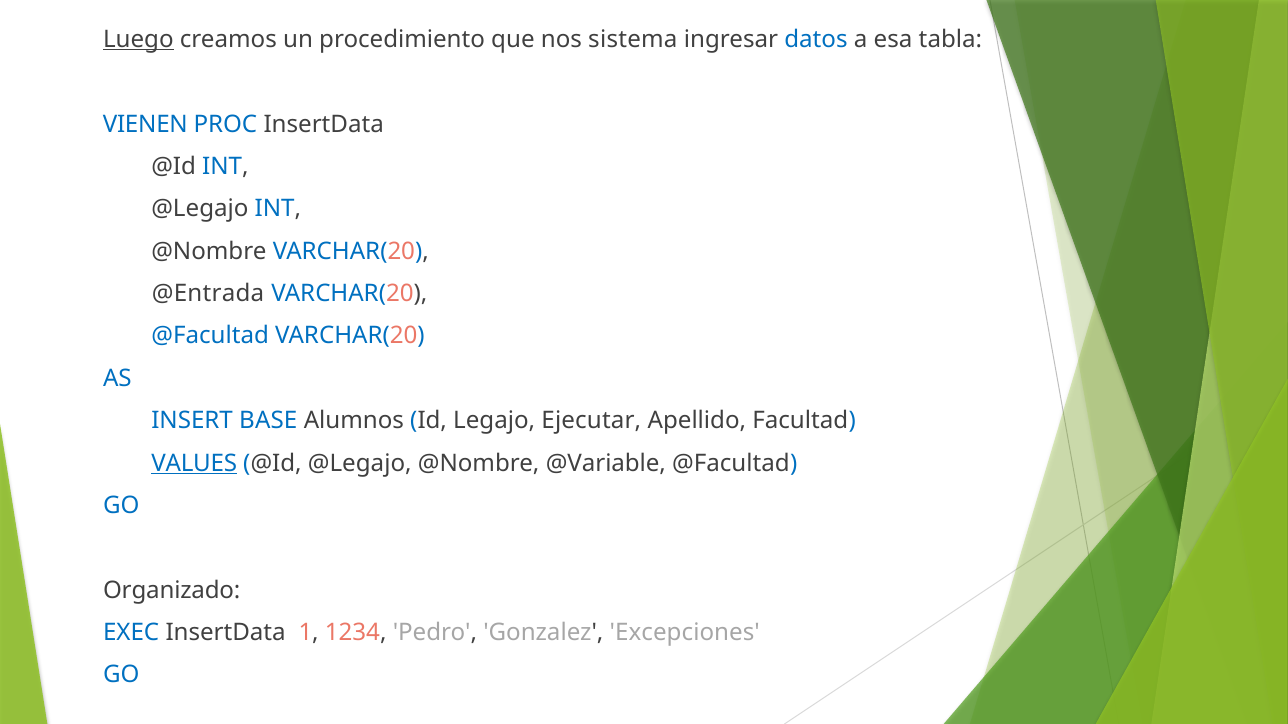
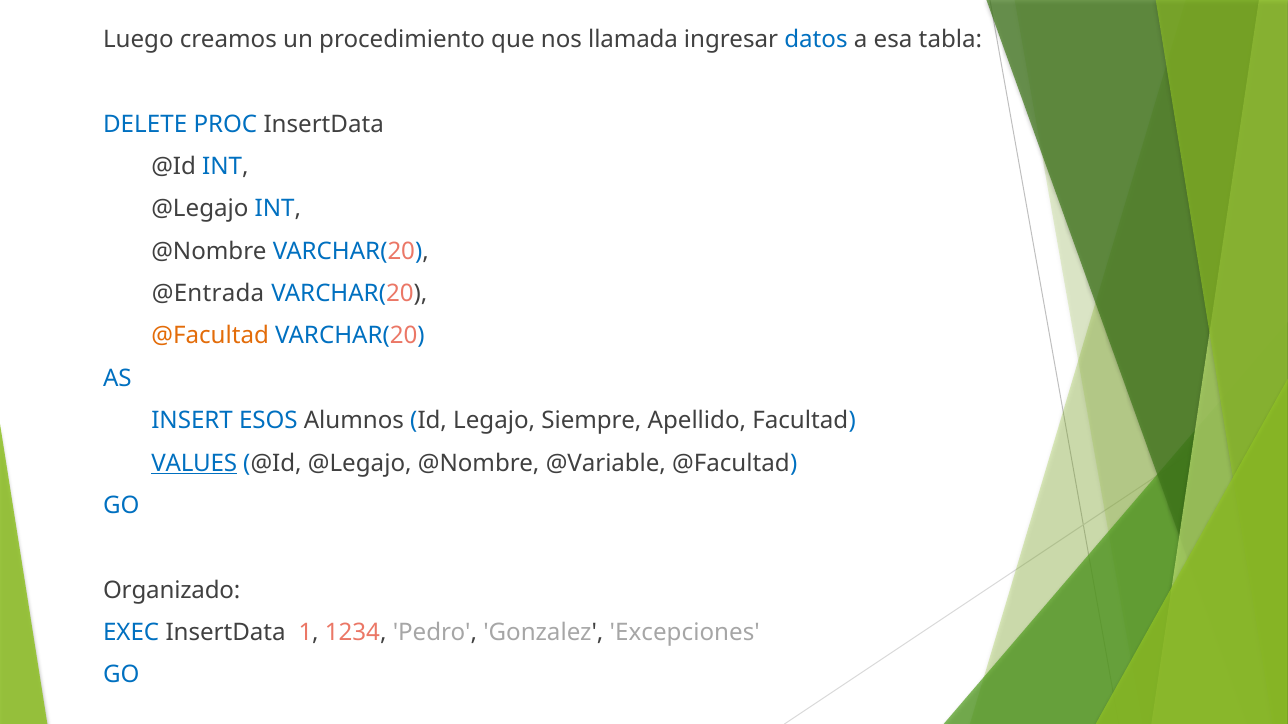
Luego underline: present -> none (138, 39)
sistema: sistema -> llamada (633, 39)
VIENEN: VIENEN -> DELETE (145, 124)
@Facultad colour: blue -> orange (210, 336)
BASE: BASE -> ESOS (268, 421)
Ejecutar: Ejecutar -> Siempre (591, 421)
